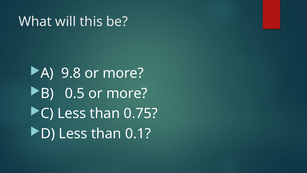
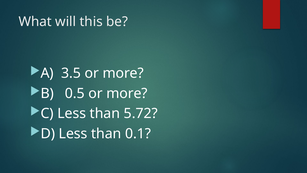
9.8: 9.8 -> 3.5 (71, 73)
0.75: 0.75 -> 5.72 (141, 113)
